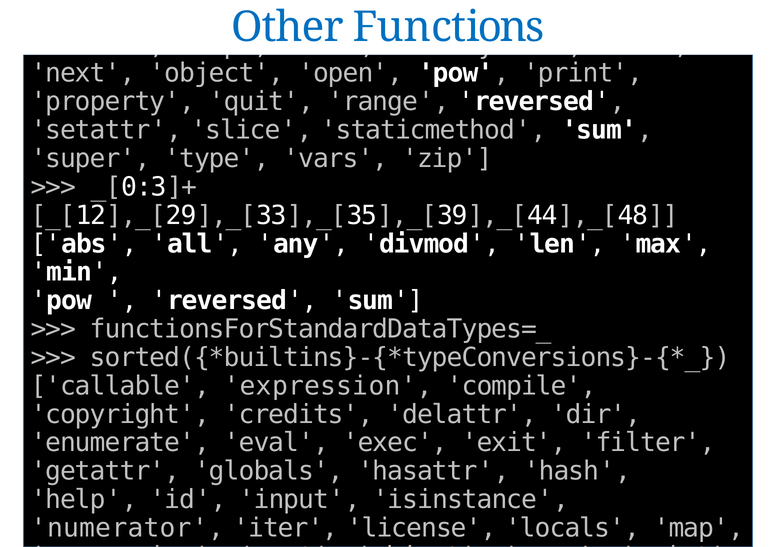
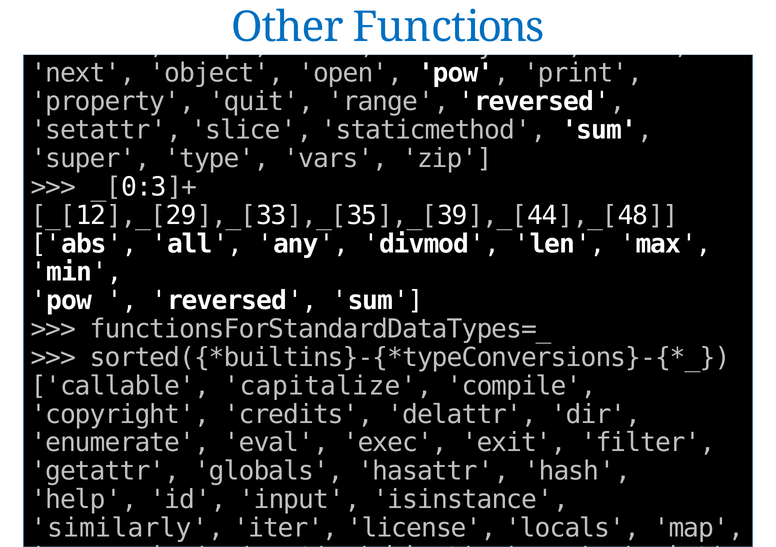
expression: expression -> capitalize (328, 386)
numerator: numerator -> similarly (128, 528)
